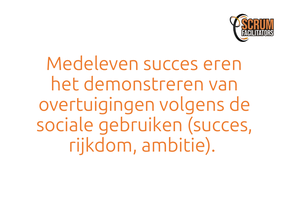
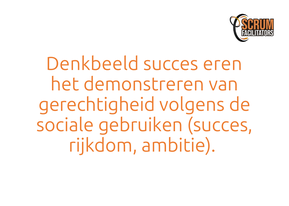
Medeleven: Medeleven -> Denkbeeld (92, 64)
overtuigingen: overtuigingen -> gerechtigheid (97, 105)
